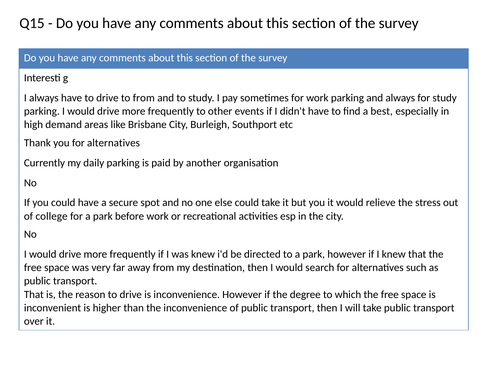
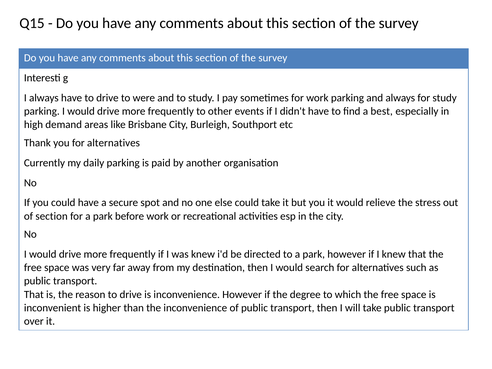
to from: from -> were (144, 98)
of college: college -> section (52, 216)
